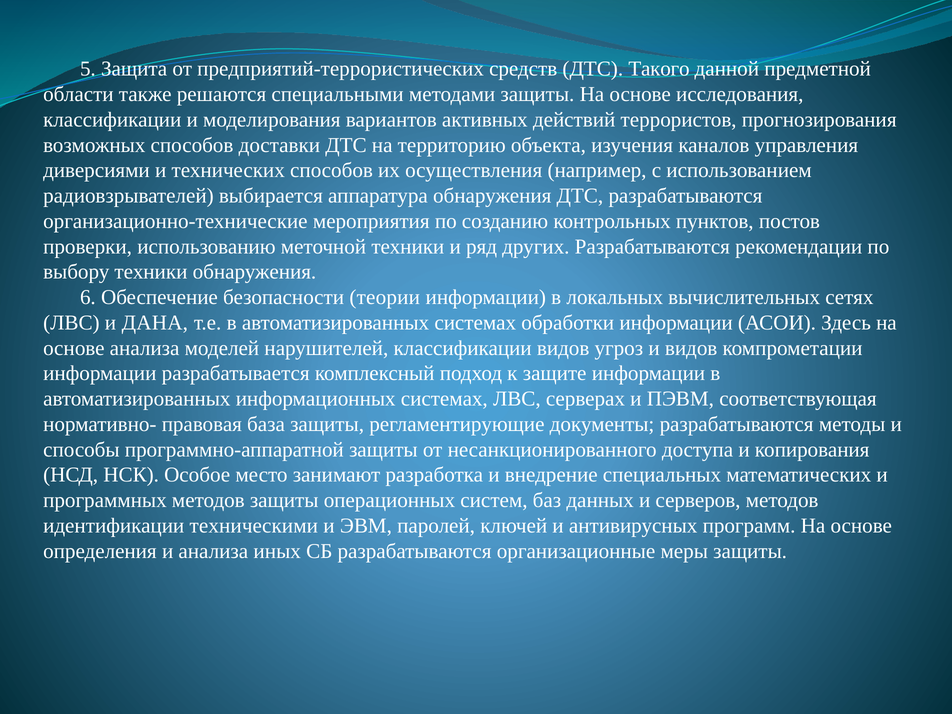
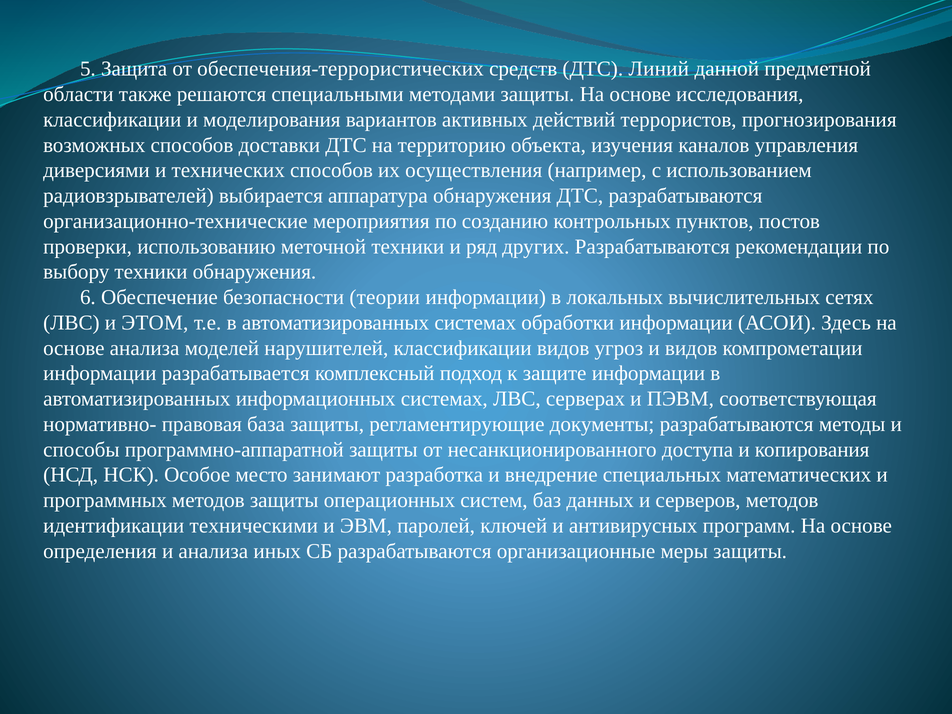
предприятий-террористических: предприятий-террористических -> обеспечения-террористических (340, 69)
Такого: Такого -> Линий (659, 69)
ДАНА: ДАНА -> ЭТОМ (155, 323)
